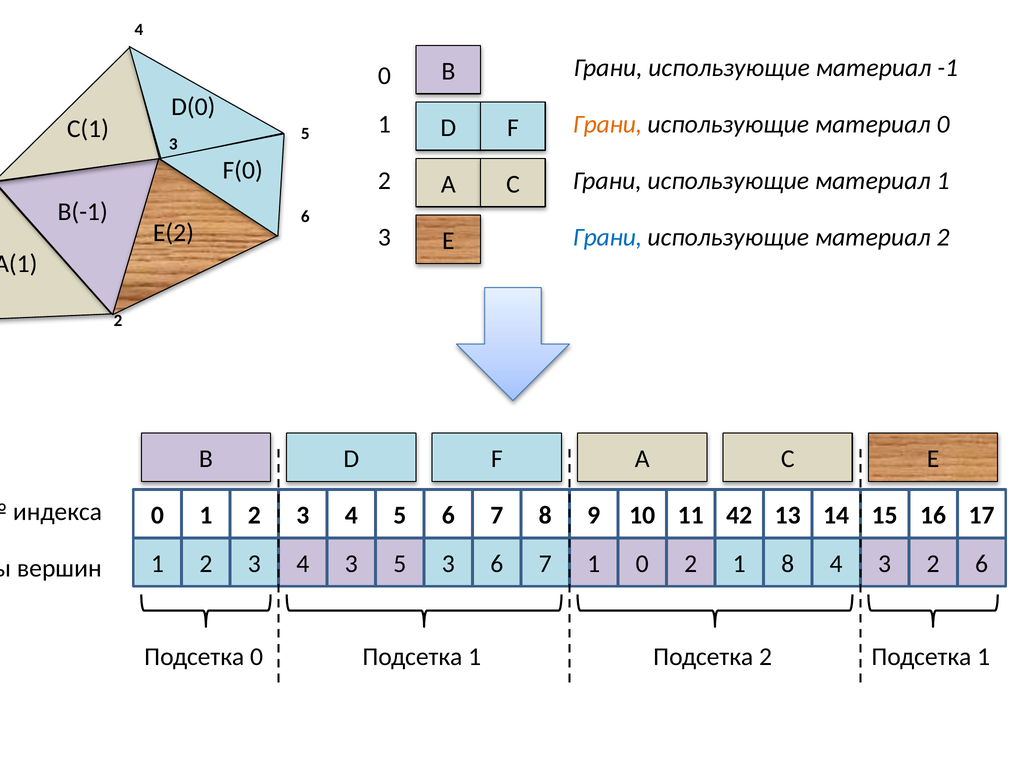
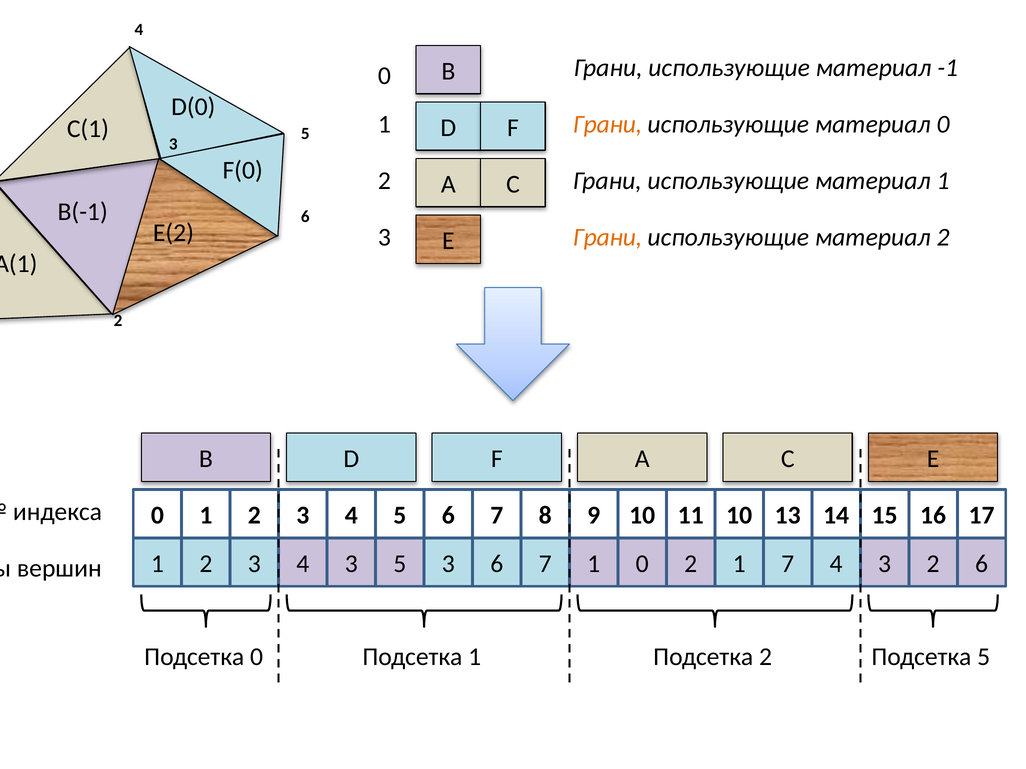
Грани colour: blue -> orange (607, 237)
11 42: 42 -> 10 (739, 516)
1 8: 8 -> 7 (788, 564)
2 Подсетка 1: 1 -> 5 (984, 657)
